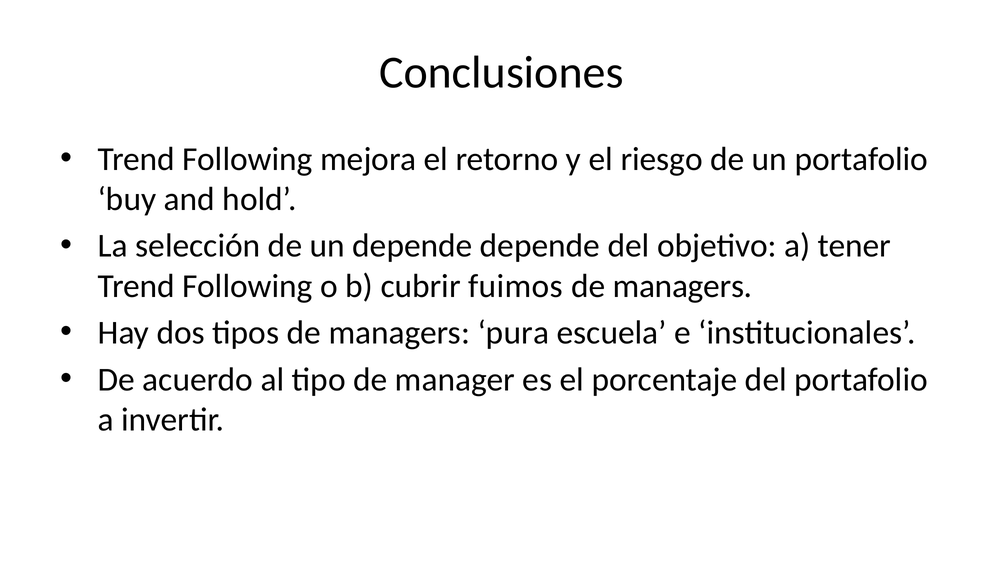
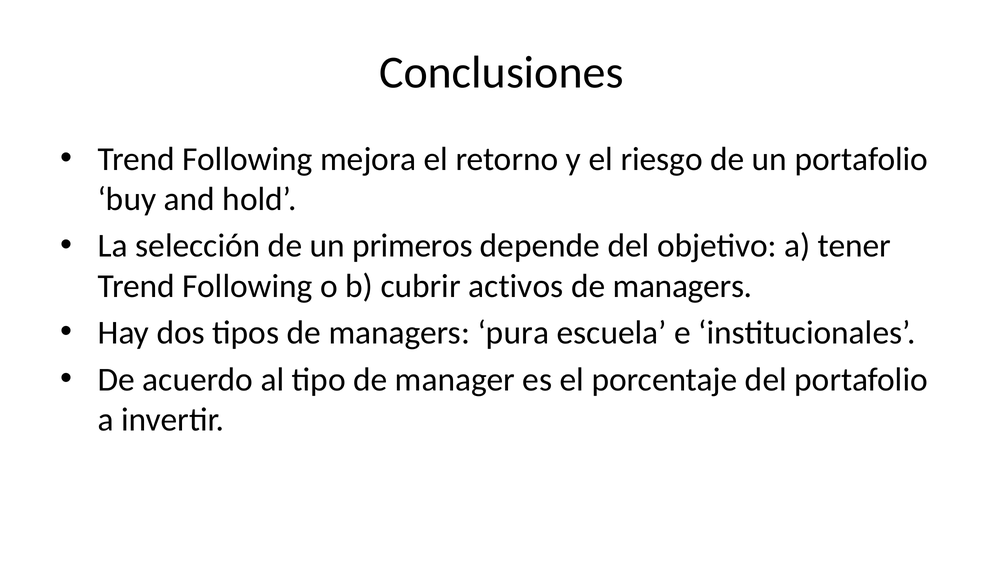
un depende: depende -> primeros (413, 246)
fuimos: fuimos -> activos (516, 286)
